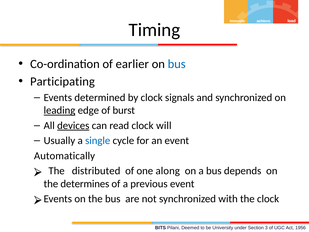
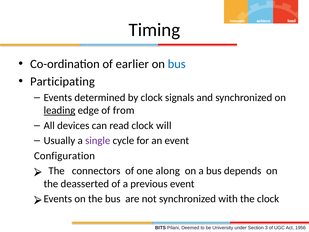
burst: burst -> from (124, 110)
devices underline: present -> none (73, 125)
single colour: blue -> purple (98, 141)
Automatically: Automatically -> Configuration (64, 156)
distributed: distributed -> connectors (96, 171)
determines: determines -> deasserted (85, 184)
